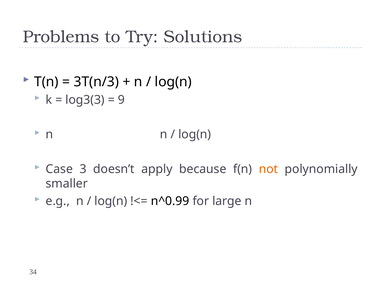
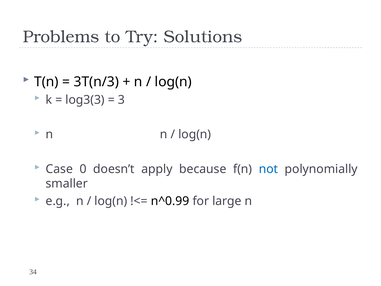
9: 9 -> 3 (121, 100)
3: 3 -> 0 (83, 169)
not colour: orange -> blue (268, 169)
